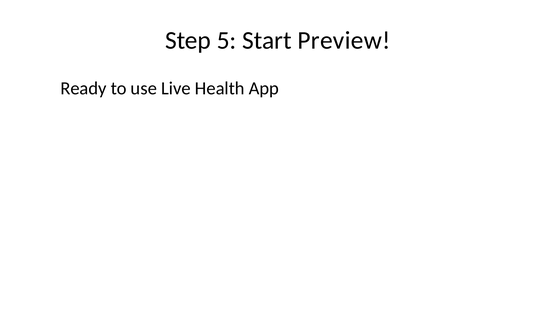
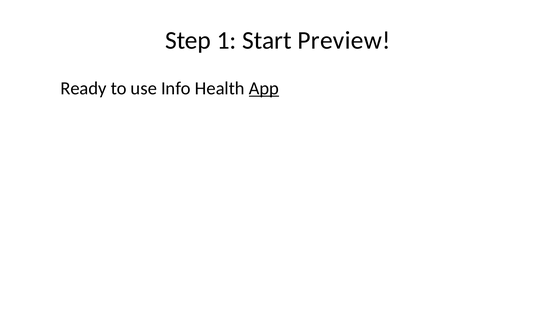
5: 5 -> 1 (227, 40)
Live: Live -> Info (176, 88)
App underline: none -> present (264, 88)
